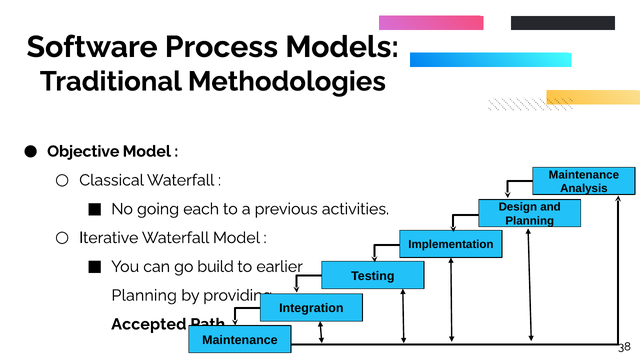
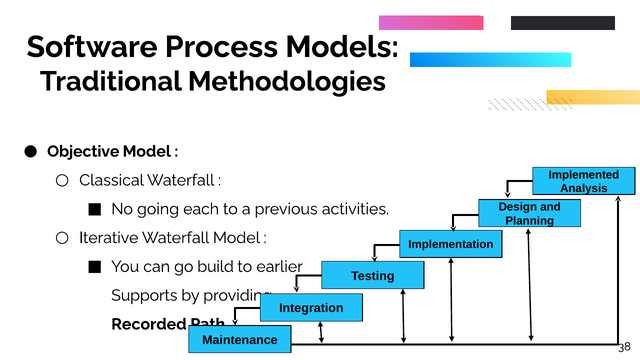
Maintenance: Maintenance -> Implemented (584, 175)
Planning: Planning -> Supports (144, 295)
Accepted: Accepted -> Recorded (149, 324)
